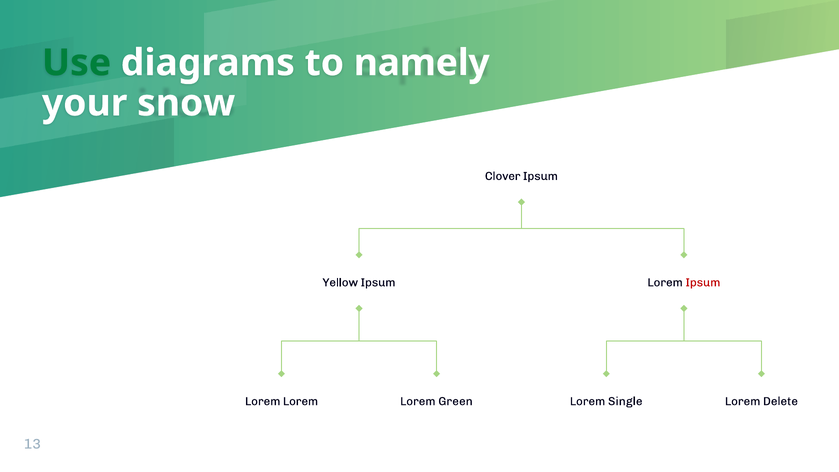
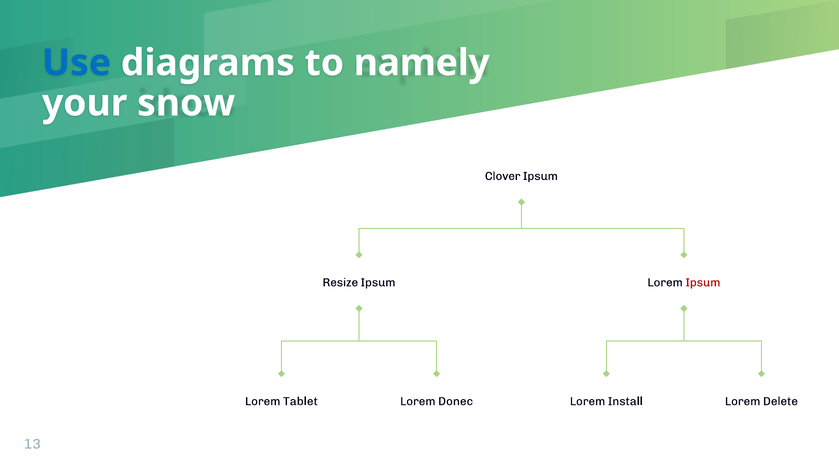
Use colour: green -> blue (77, 63)
Yellow: Yellow -> Resize (340, 282)
Lorem Lorem: Lorem -> Tablet (300, 401)
Green: Green -> Donec (456, 401)
Single: Single -> Install (625, 401)
